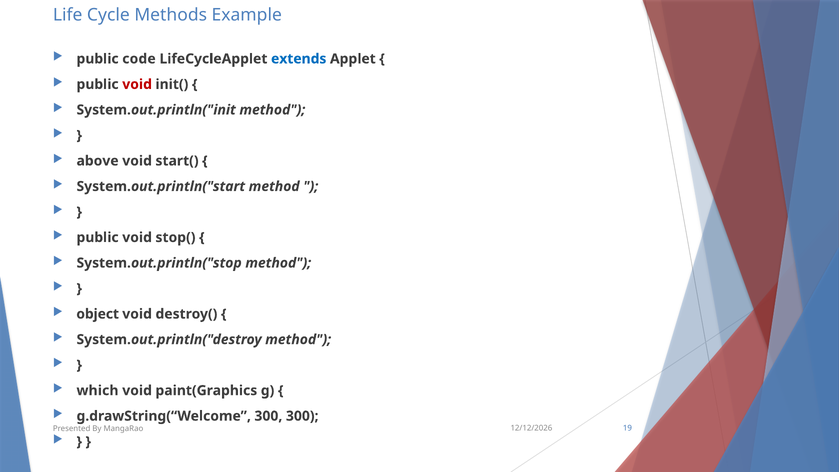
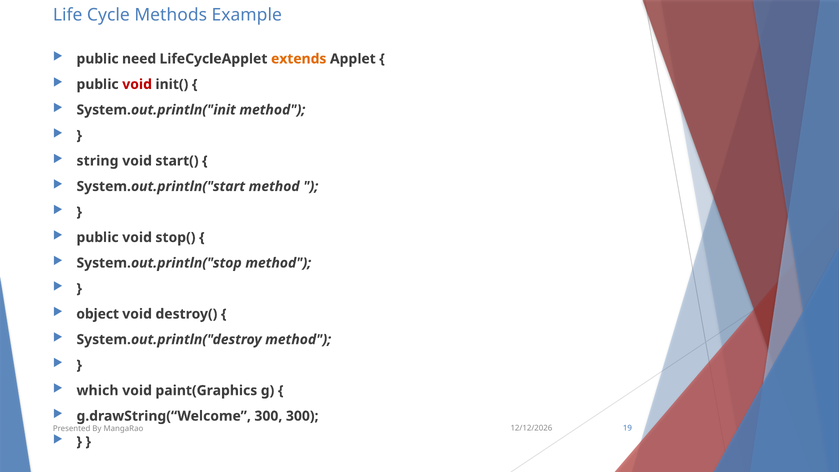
code: code -> need (139, 59)
extends colour: blue -> orange (299, 59)
above: above -> string (97, 161)
